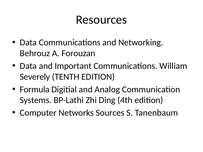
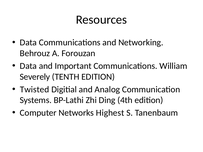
Formula: Formula -> Twisted (35, 90)
Sources: Sources -> Highest (110, 113)
